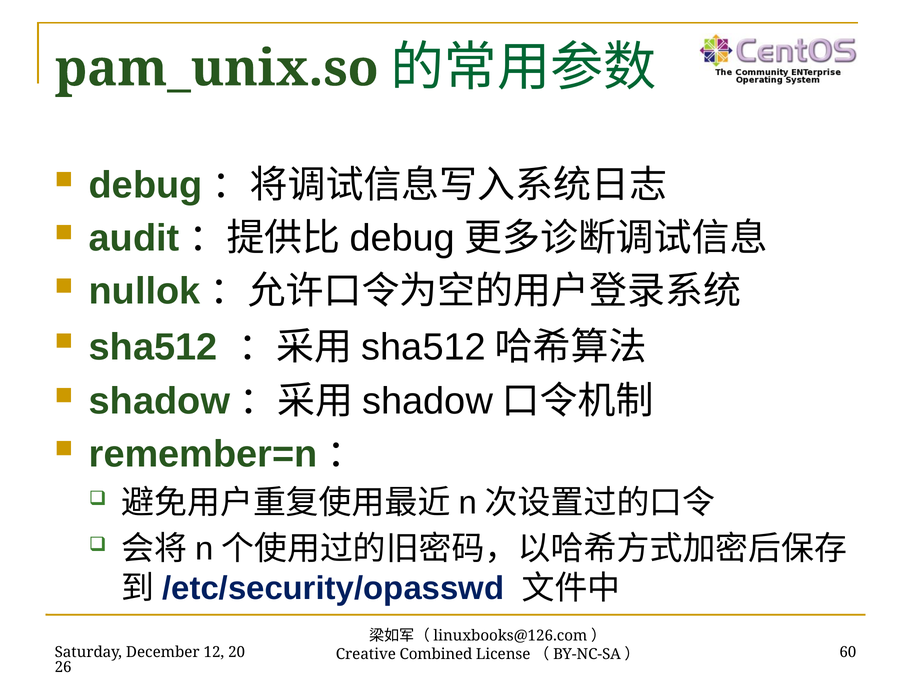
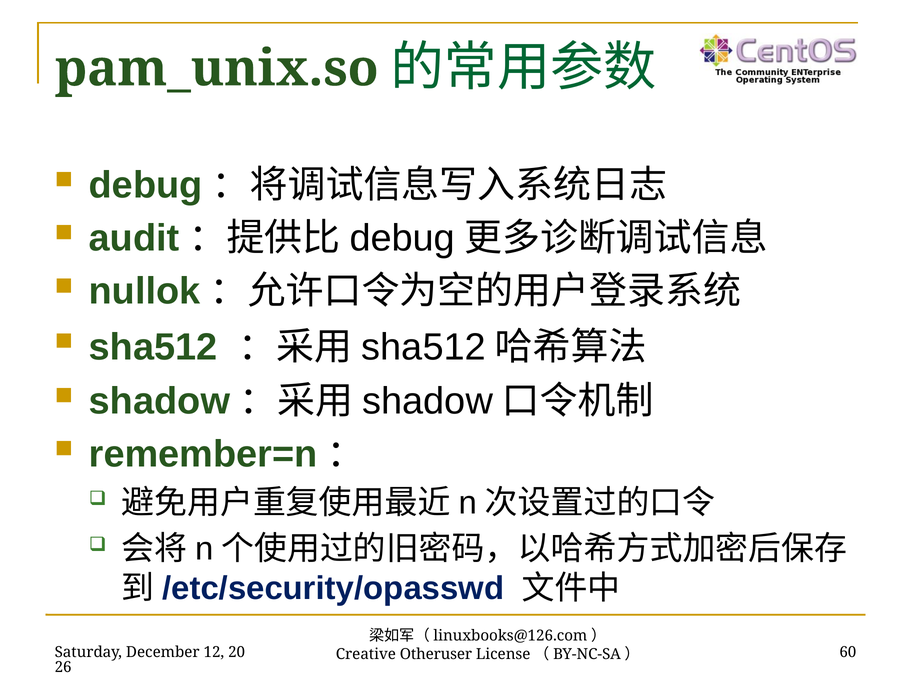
Combined: Combined -> Otheruser (436, 654)
